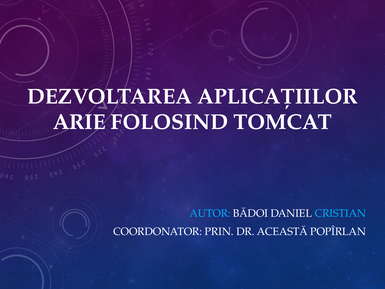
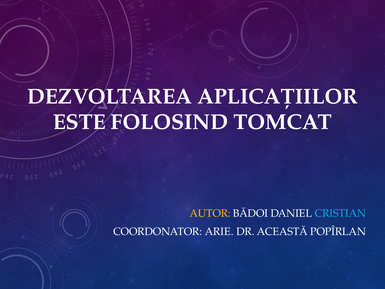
ARIE: ARIE -> ESTE (79, 122)
AUTOR colour: light blue -> yellow (210, 213)
PRIN: PRIN -> ARIE (219, 231)
